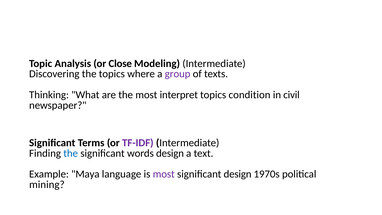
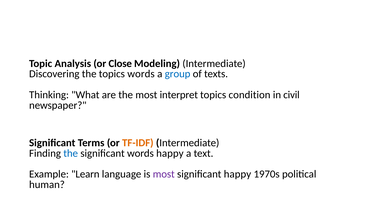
topics where: where -> words (141, 74)
group colour: purple -> blue (178, 74)
TF-IDF colour: purple -> orange (138, 143)
words design: design -> happy (170, 153)
Maya: Maya -> Learn (85, 174)
significant design: design -> happy (237, 174)
mining: mining -> human (47, 184)
